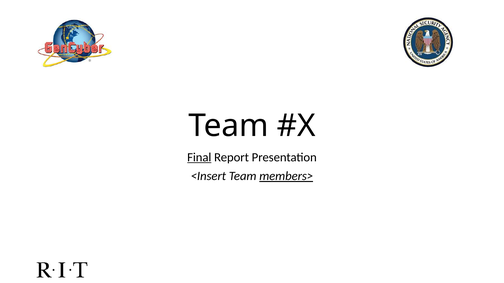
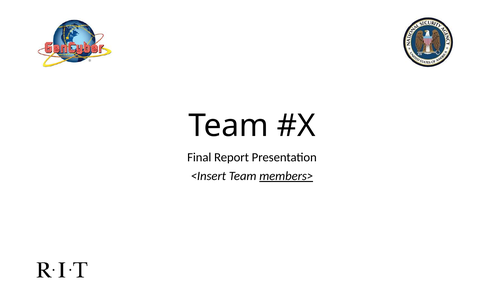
Final underline: present -> none (199, 158)
